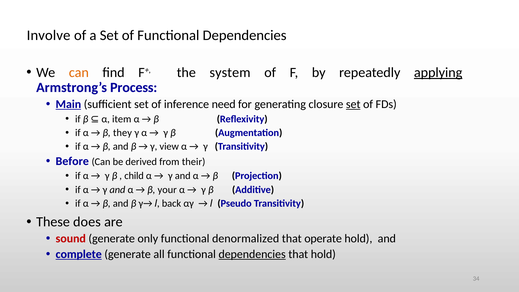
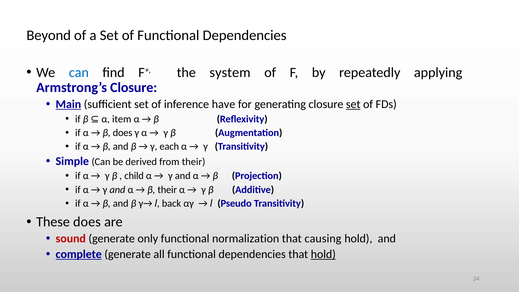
Involve: Involve -> Beyond (49, 35)
can colour: orange -> blue (79, 72)
applying underline: present -> none (438, 72)
Armstrong’s Process: Process -> Closure (134, 88)
need: need -> have (224, 104)
β they: they -> does (123, 133)
view: view -> each (169, 147)
Before: Before -> Simple (72, 161)
β your: your -> their (167, 190)
denormalized: denormalized -> normalization (246, 239)
operate: operate -> causing (323, 239)
dependencies underline: present -> none (252, 254)
hold underline: none -> present (323, 254)
